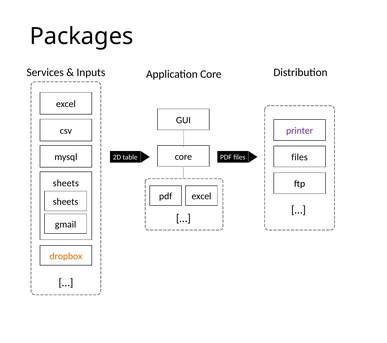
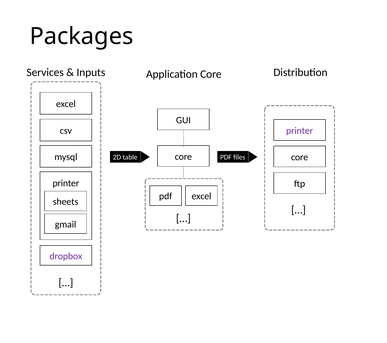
files: files -> core (300, 157)
sheets: sheets -> printer (66, 183)
dropbox colour: orange -> purple (66, 256)
